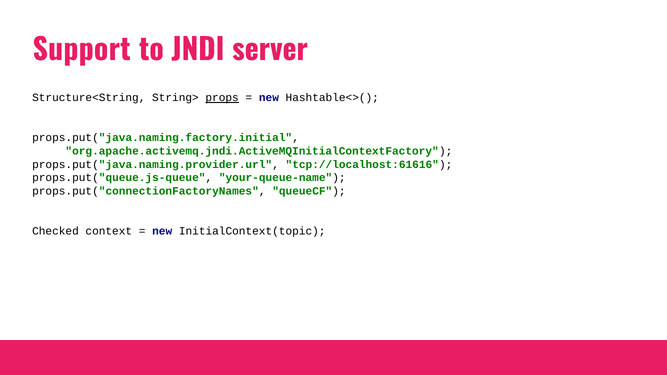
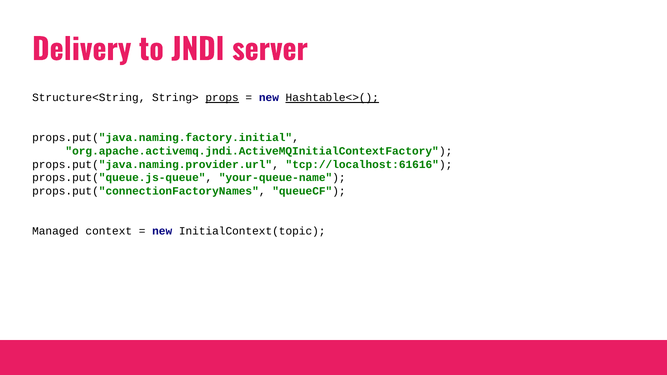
Support: Support -> Delivery (82, 50)
Hashtable<>( underline: none -> present (332, 98)
Checked: Checked -> Managed (55, 231)
